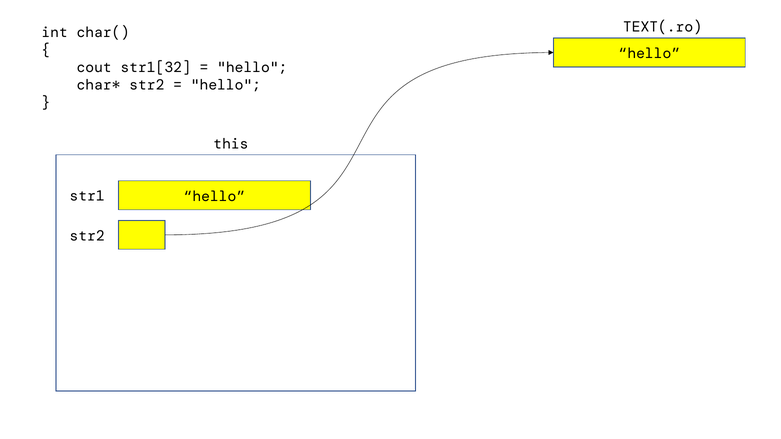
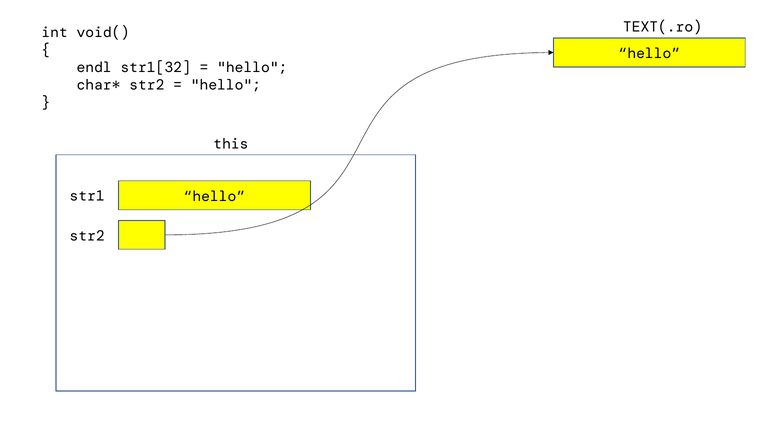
char(: char( -> void( (103, 32)
cout: cout -> endl (94, 67)
